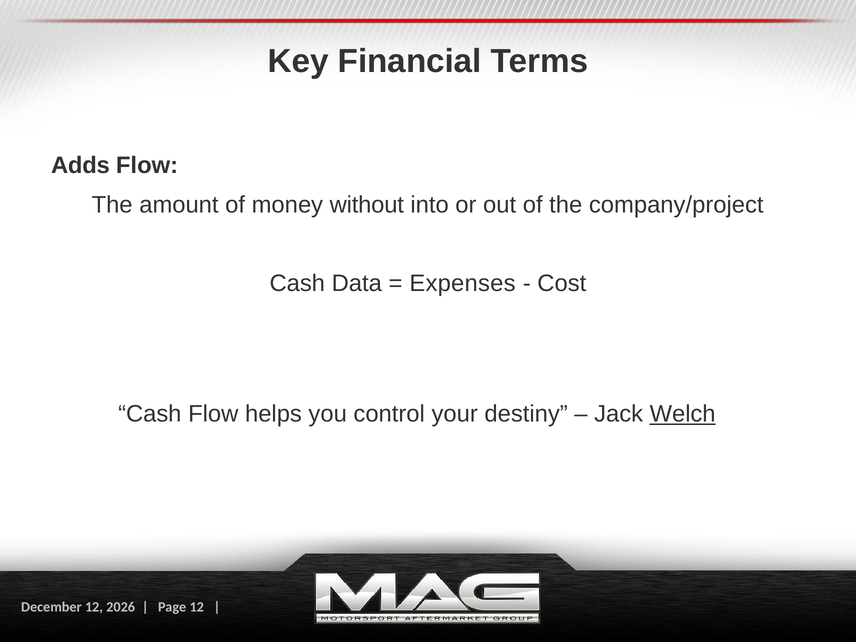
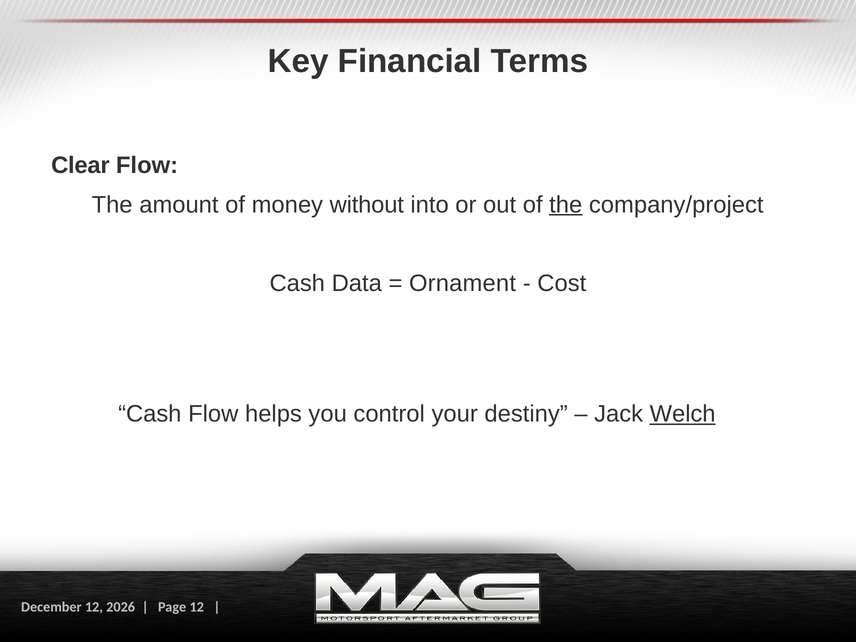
Adds: Adds -> Clear (80, 166)
the underline: none -> present (566, 205)
Expenses: Expenses -> Ornament (463, 283)
